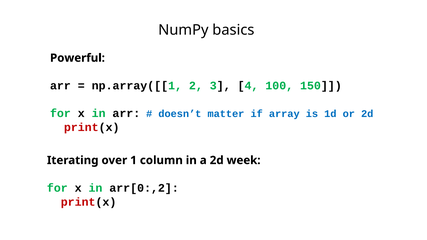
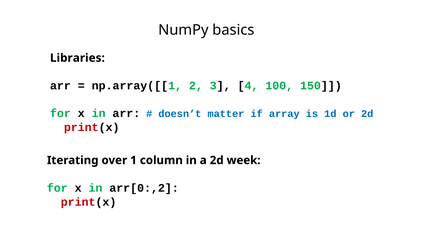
Powerful: Powerful -> Libraries (77, 58)
